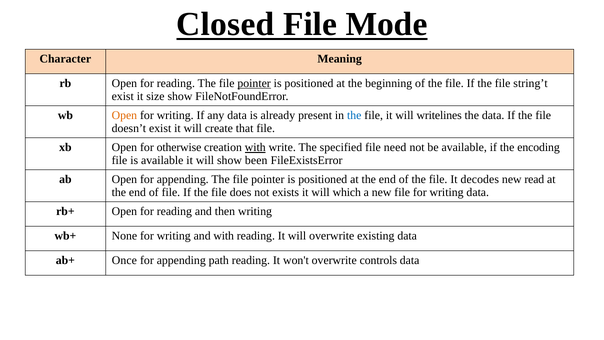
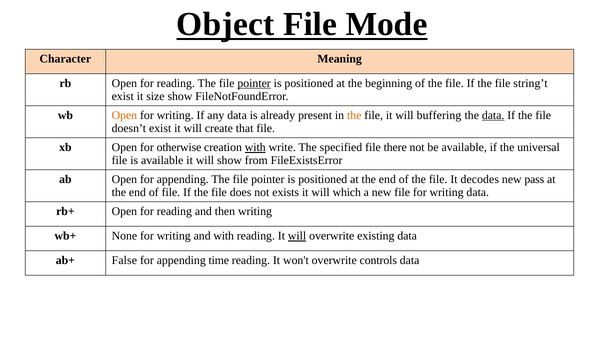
Closed: Closed -> Object (225, 24)
the colour: blue -> orange (354, 115)
writelines: writelines -> buffering (439, 115)
data underline: none -> present (493, 115)
need: need -> there (395, 147)
encoding: encoding -> universal (539, 147)
been: been -> from (256, 160)
read: read -> pass (534, 179)
will underline: none -> present (297, 236)
Once: Once -> False (124, 260)
path: path -> time (219, 260)
